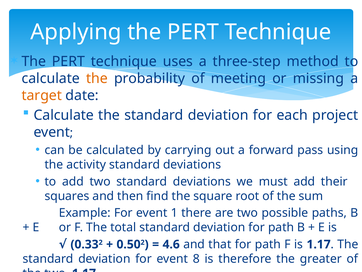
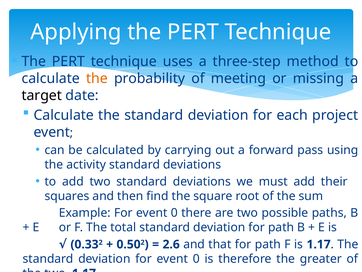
target colour: orange -> black (42, 95)
Example For event 1: 1 -> 0 (174, 213)
4.6: 4.6 -> 2.6 (171, 244)
deviation for event 8: 8 -> 0 (196, 258)
